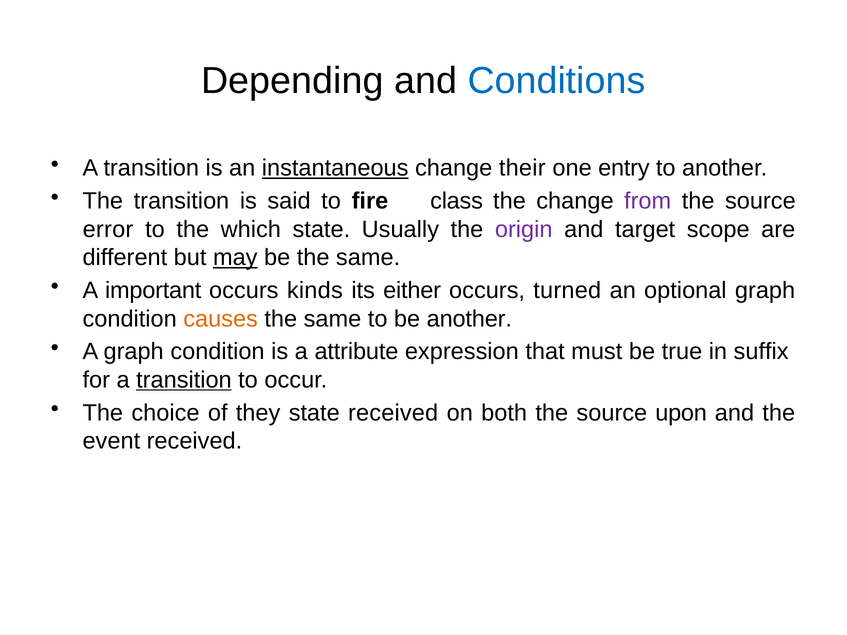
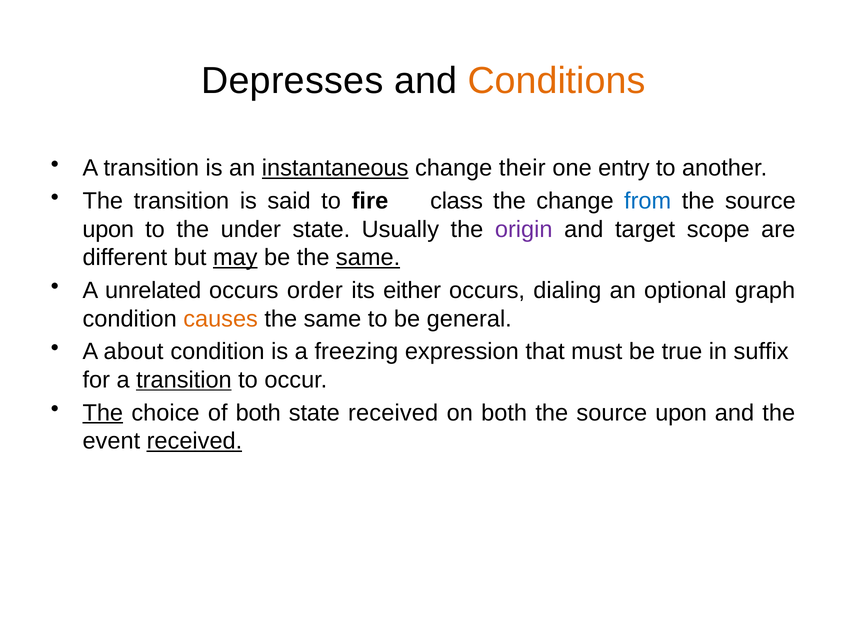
Depending: Depending -> Depresses (292, 81)
Conditions colour: blue -> orange (557, 81)
from colour: purple -> blue (648, 201)
error: error -> upon (108, 229)
which: which -> under (251, 229)
same underline: none -> present (368, 258)
important: important -> unrelated (153, 291)
kinds: kinds -> order (315, 291)
turned: turned -> dialing (567, 291)
be another: another -> general (469, 319)
A graph: graph -> about (134, 352)
attribute: attribute -> freezing (356, 352)
The underline: none -> present (103, 413)
of they: they -> both (258, 413)
received underline: none -> present (194, 441)
